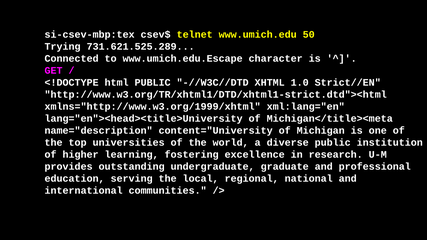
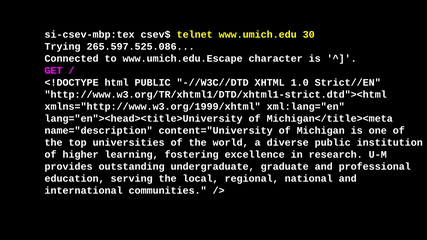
50: 50 -> 30 (309, 35)
731.621.525.289: 731.621.525.289 -> 265.597.525.086 (141, 47)
